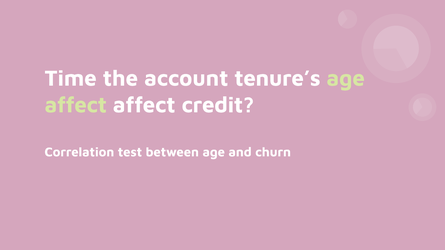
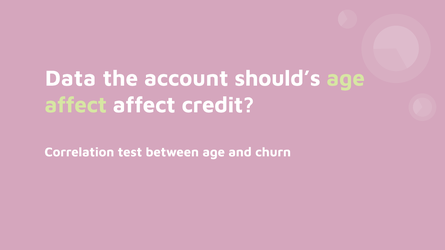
Time: Time -> Data (70, 78)
tenure’s: tenure’s -> should’s (277, 78)
